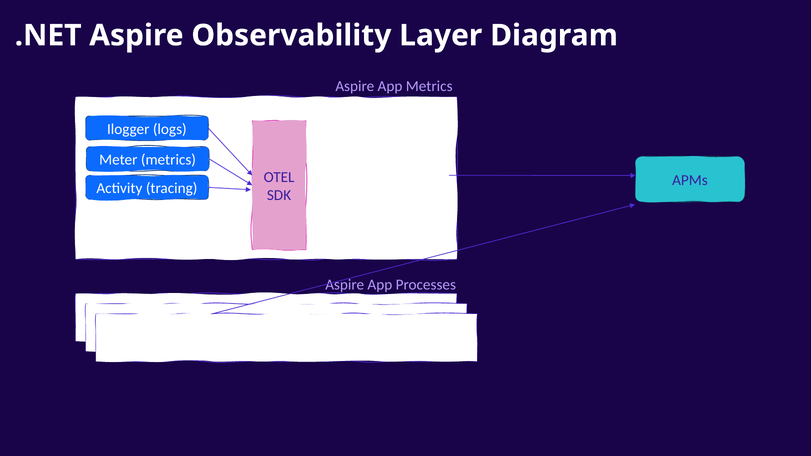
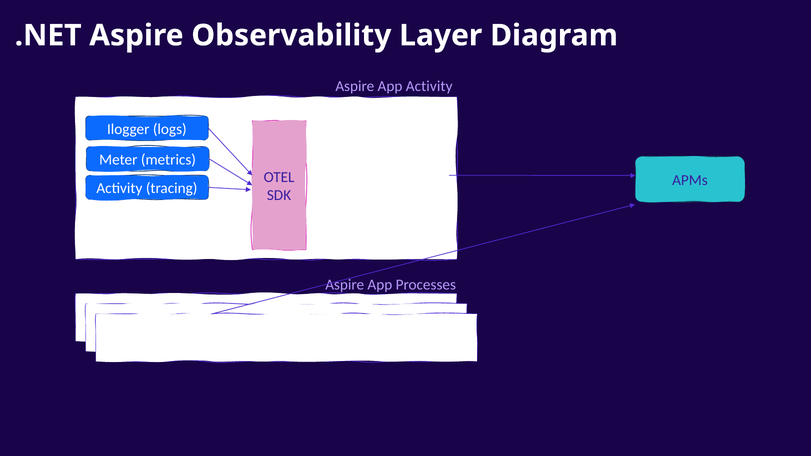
App Metrics: Metrics -> Activity (429, 86)
